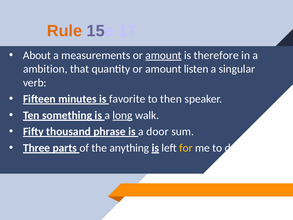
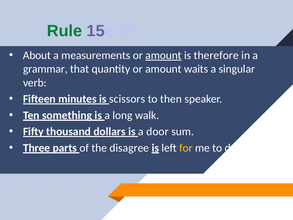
Rule colour: orange -> green (64, 31)
ambition: ambition -> grammar (45, 69)
listen: listen -> waits (196, 69)
favorite: favorite -> scissors (127, 99)
long underline: present -> none (123, 115)
phrase: phrase -> dollars (110, 131)
anything: anything -> disagree (129, 148)
